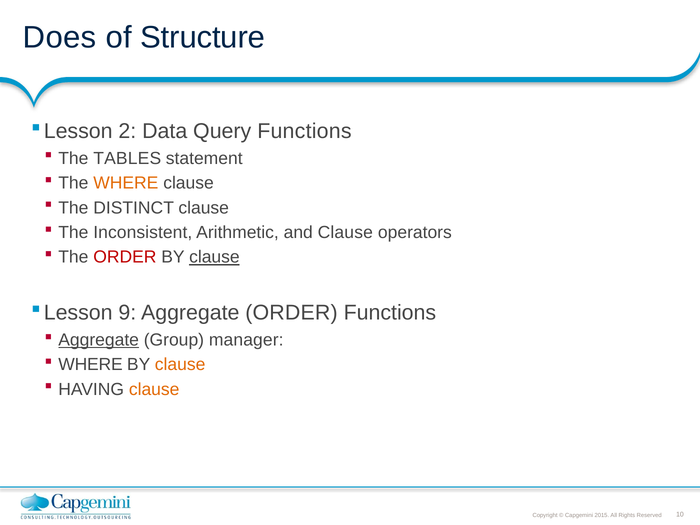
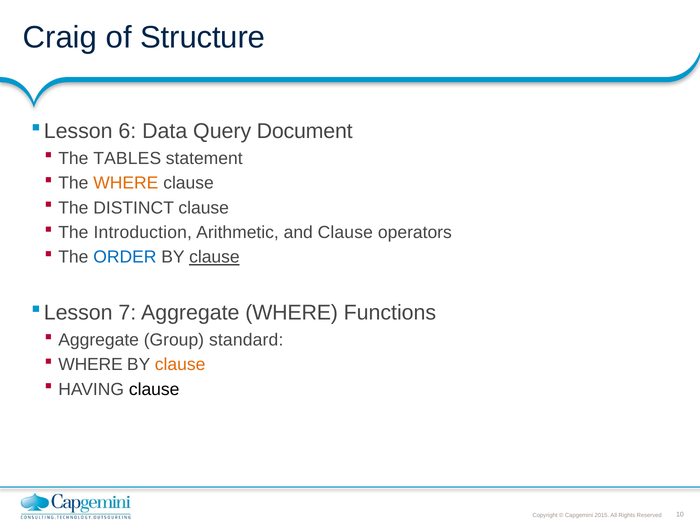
Does: Does -> Craig (60, 38)
2: 2 -> 6 (127, 131)
Query Functions: Functions -> Document (305, 131)
Inconsistent: Inconsistent -> Introduction (143, 232)
ORDER colour: red -> blue (125, 257)
9: 9 -> 7 (127, 313)
Aggregate ORDER: ORDER -> WHERE (292, 313)
Aggregate underline: present -> none (99, 340)
manager: manager -> standard (246, 340)
clause colour: orange -> black (154, 389)
